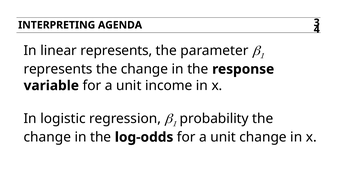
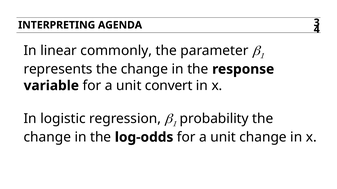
linear represents: represents -> commonly (116, 51)
income: income -> convert (169, 86)
